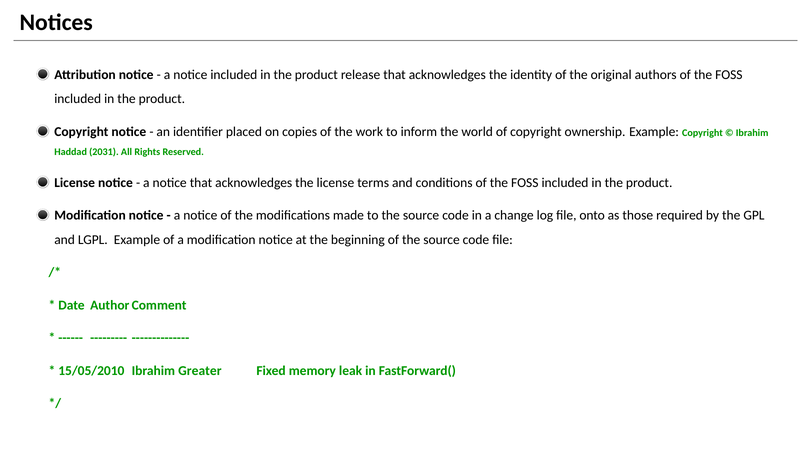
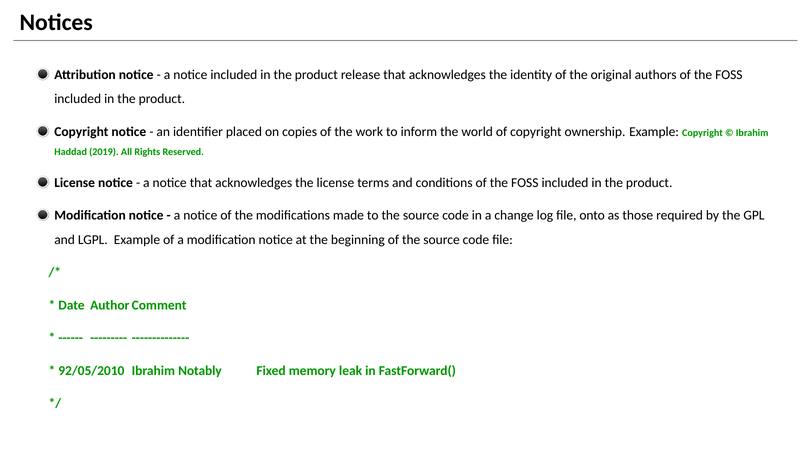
2031: 2031 -> 2019 (104, 152)
15/05/2010: 15/05/2010 -> 92/05/2010 (91, 371)
Greater: Greater -> Notably (200, 371)
